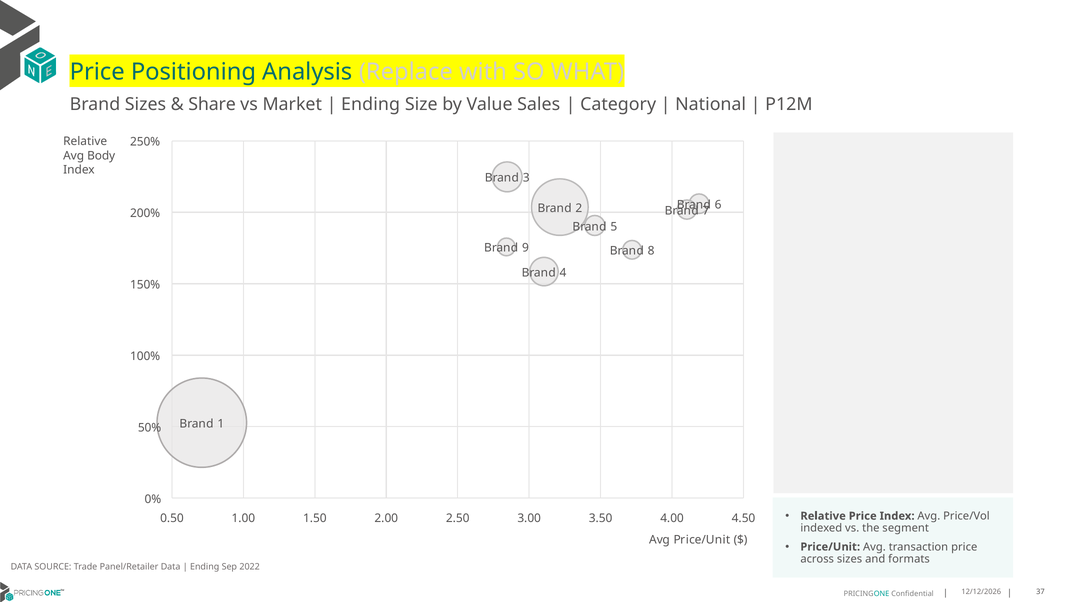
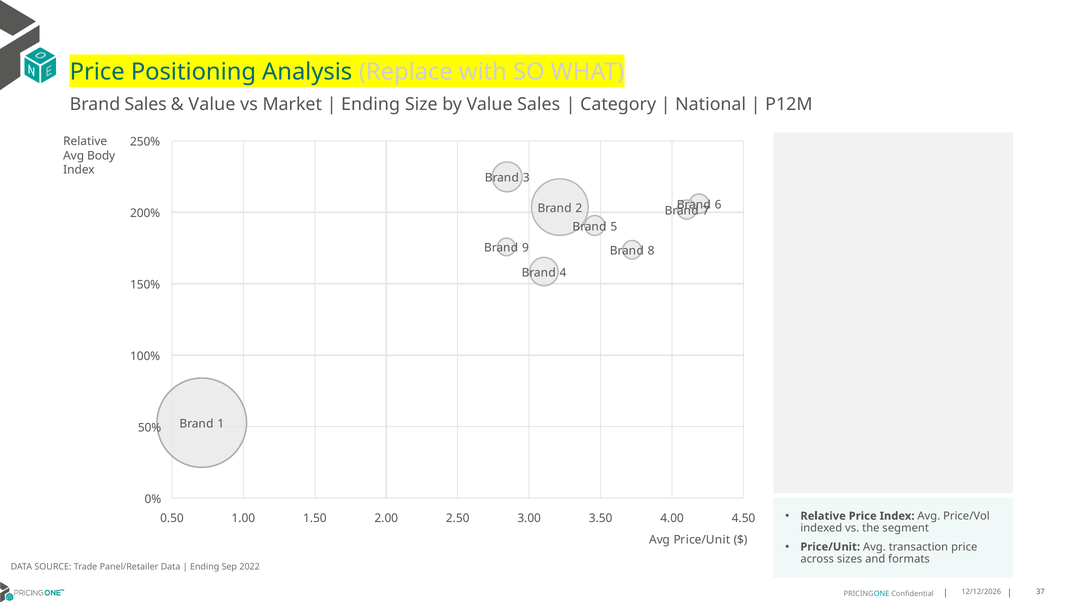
Brand Sizes: Sizes -> Sales (146, 104)
Share: Share -> Value (212, 104)
